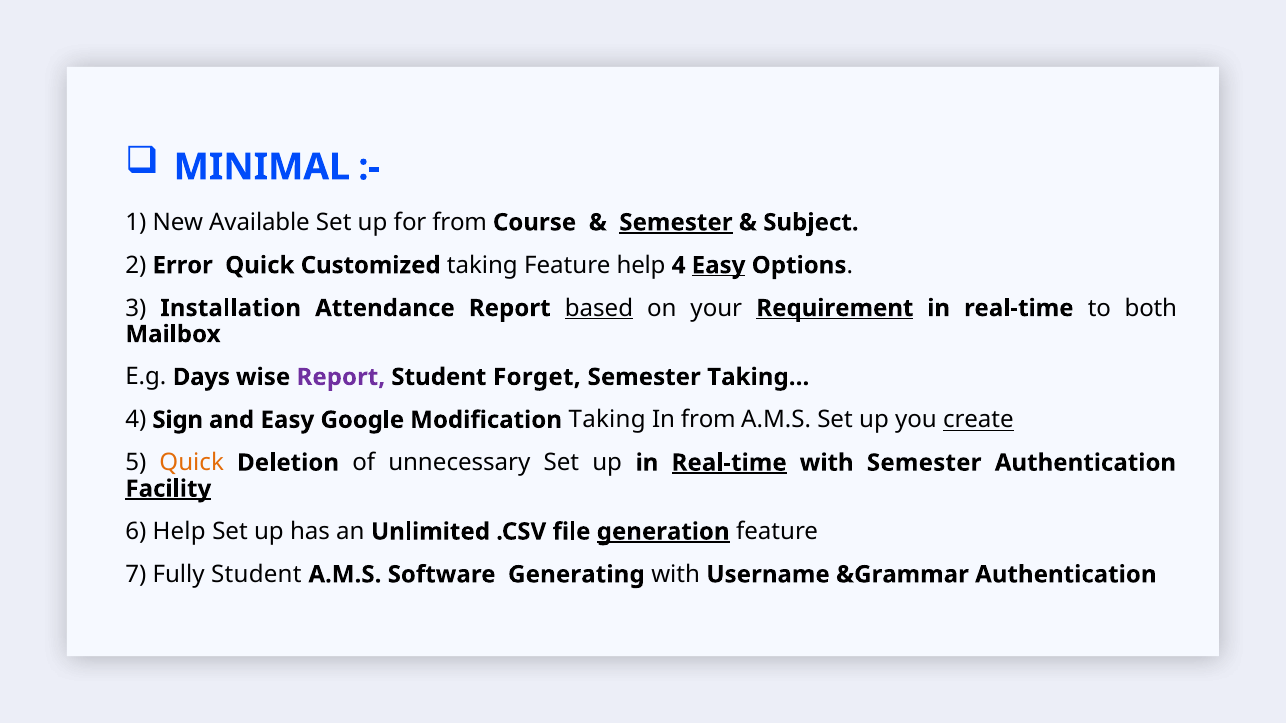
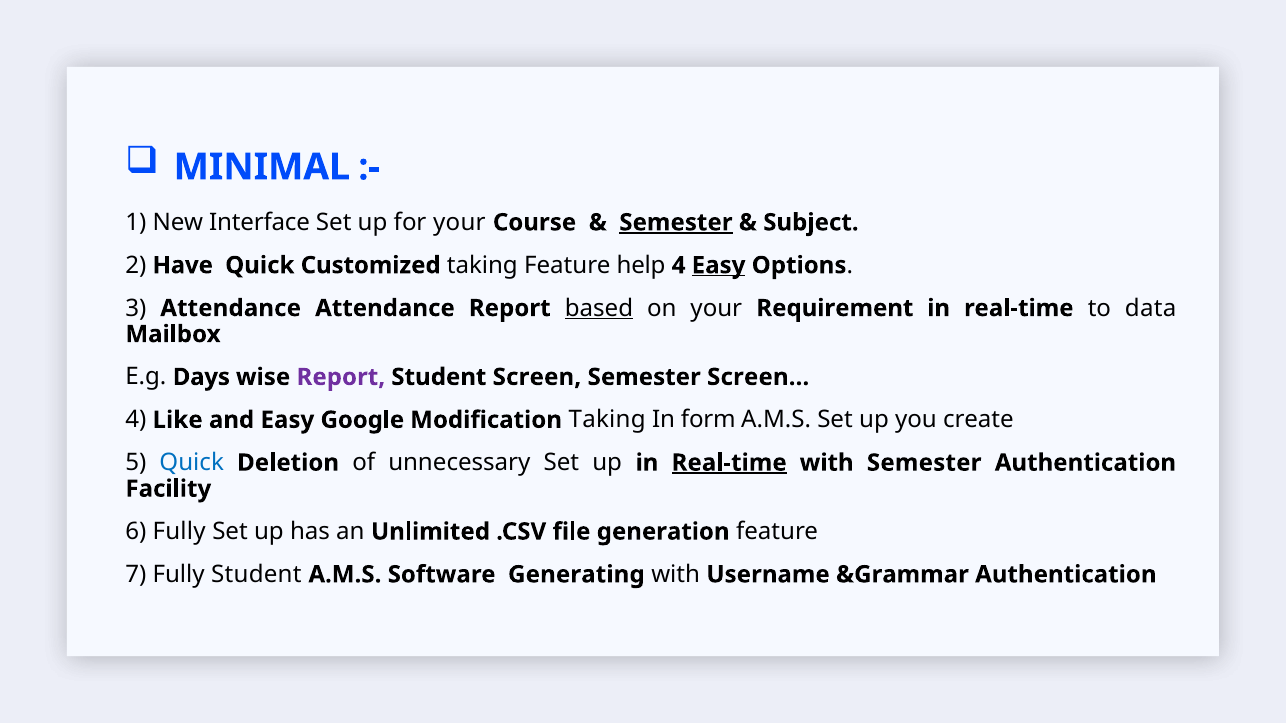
Available: Available -> Interface (260, 223)
for from: from -> your (459, 223)
Error: Error -> Have (183, 265)
3 Installation: Installation -> Attendance (231, 308)
Requirement underline: present -> none (835, 308)
both: both -> data (1151, 308)
Forget: Forget -> Screen (537, 377)
Taking…: Taking… -> Screen… (758, 377)
Sign: Sign -> Like (178, 420)
In from: from -> form (708, 420)
create underline: present -> none (978, 420)
Quick colour: orange -> blue (192, 463)
Facility underline: present -> none (168, 489)
6 Help: Help -> Fully (179, 532)
generation underline: present -> none (663, 532)
